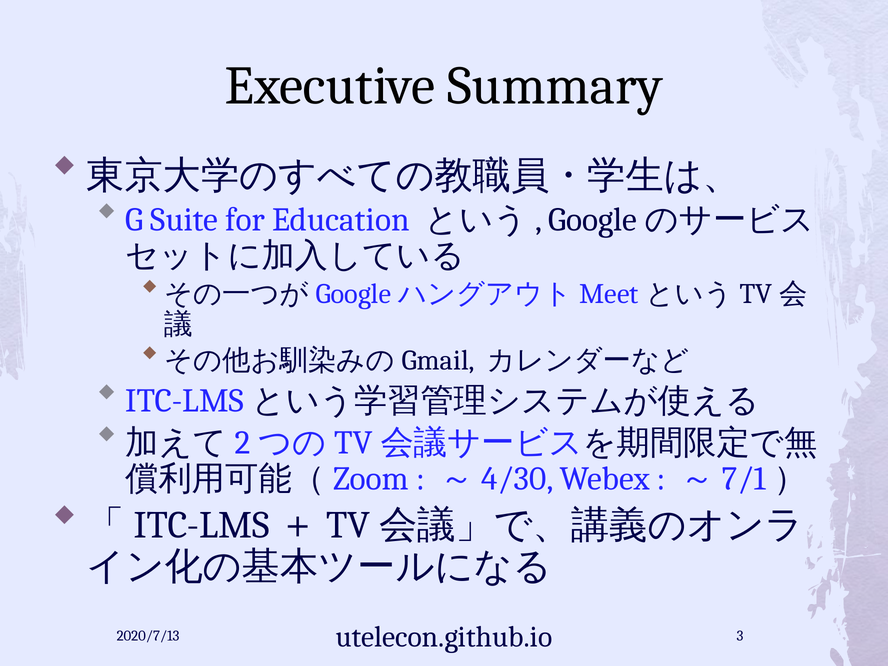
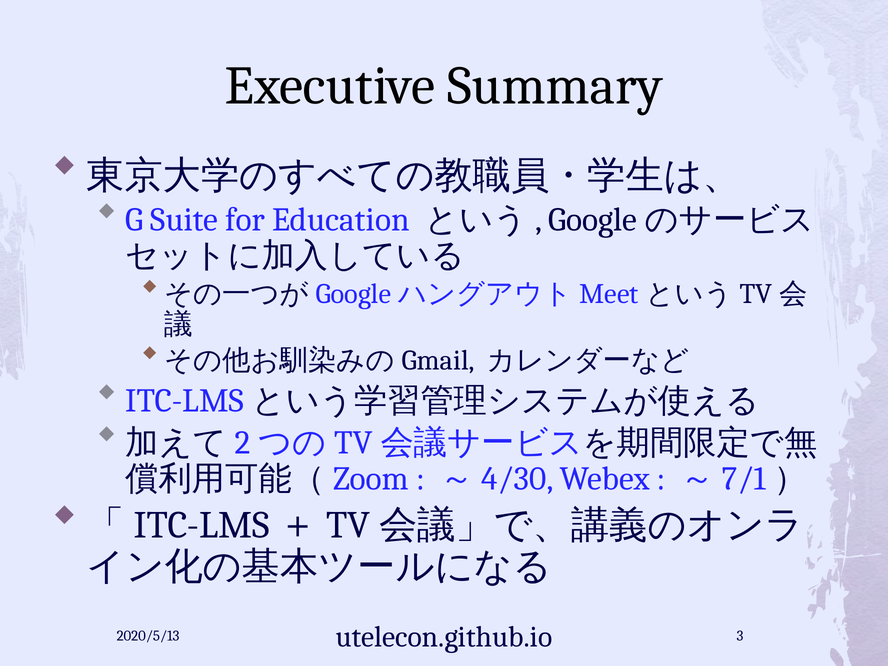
2020/7/13: 2020/7/13 -> 2020/5/13 (148, 636)
